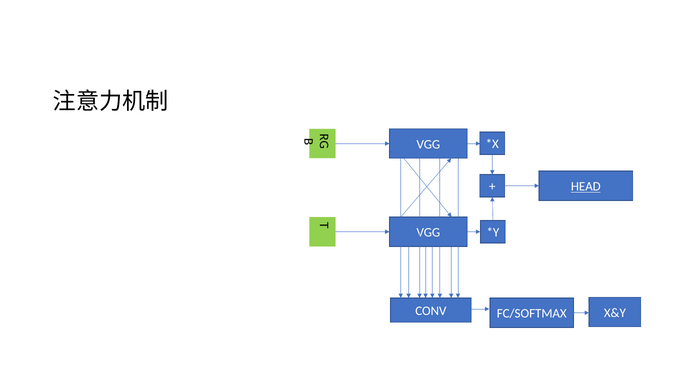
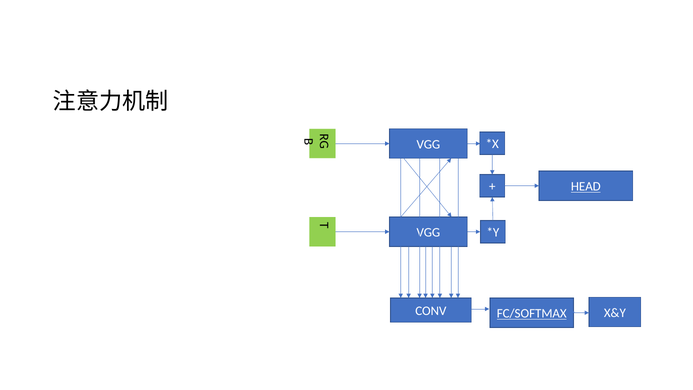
FC/SOFTMAX underline: none -> present (532, 313)
